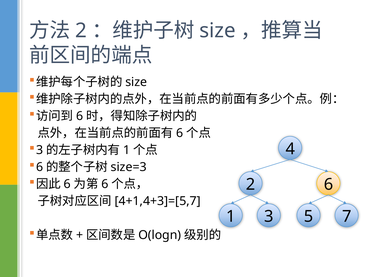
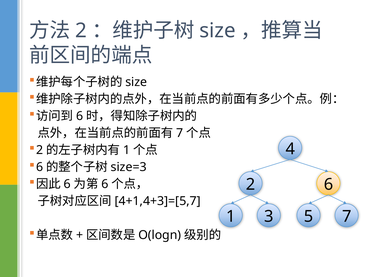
6: 6 -> 7 (180, 133)
3: 3 -> 2 (40, 150)
